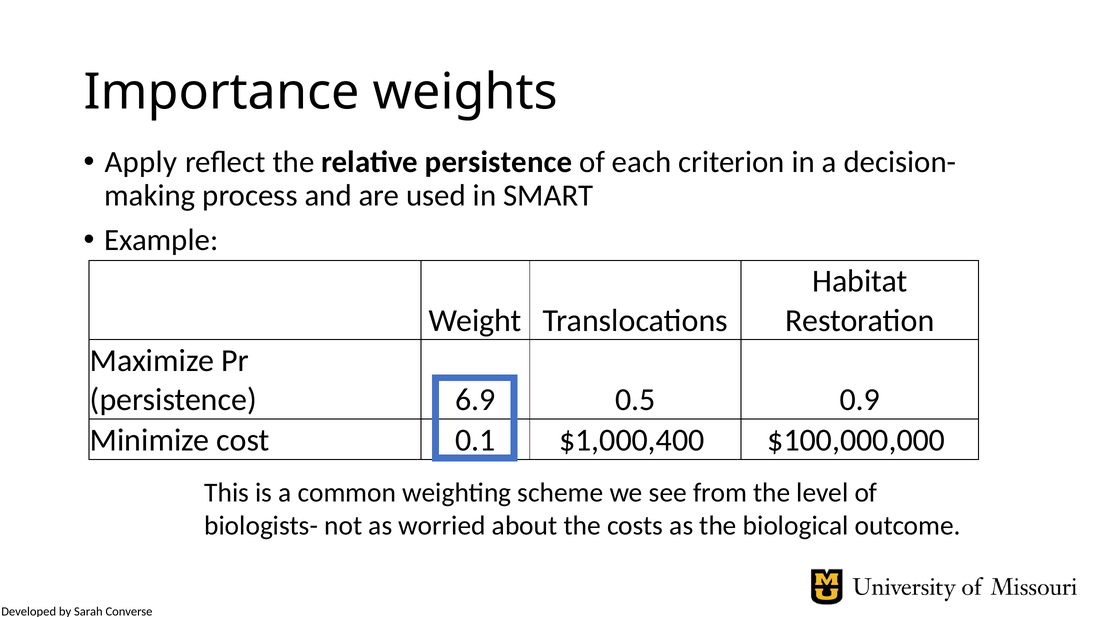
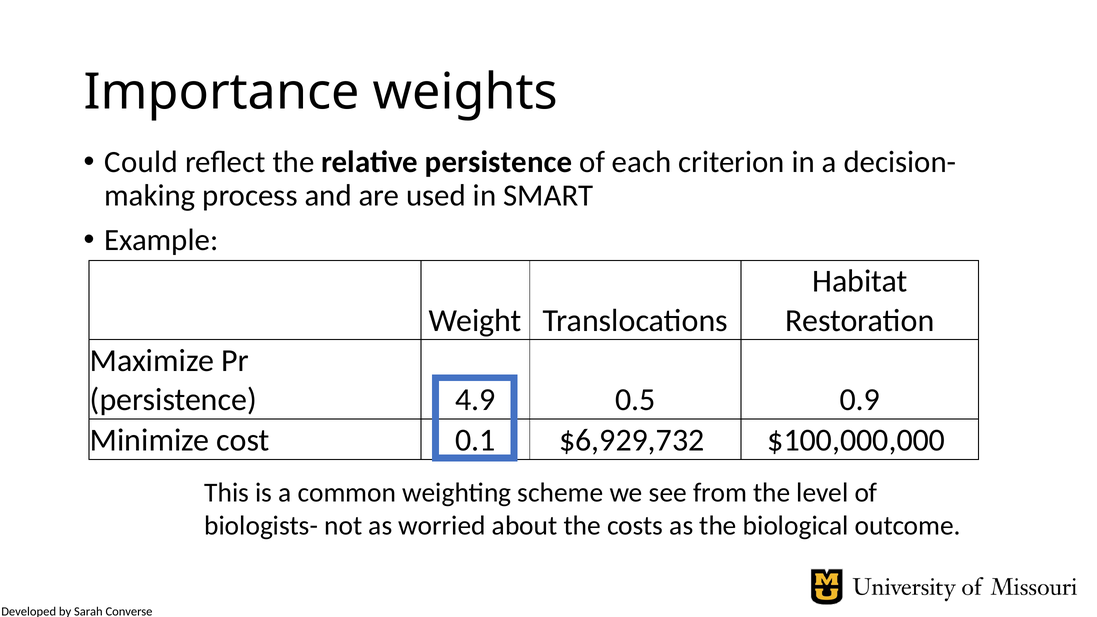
Apply: Apply -> Could (141, 162)
6.9: 6.9 -> 4.9 (475, 400)
$1,000,400: $1,000,400 -> $6,929,732 (632, 440)
